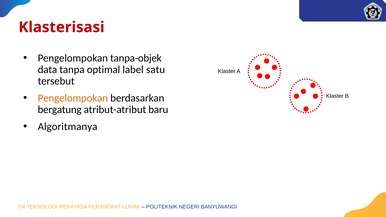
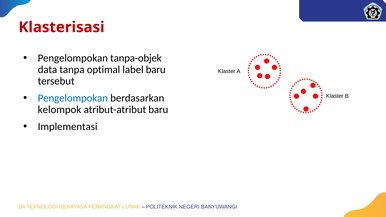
label satu: satu -> baru (156, 70)
Pengelompokan colour: orange -> blue (73, 98)
bergatung: bergatung -> kelompok (60, 110)
Algoritmanya: Algoritmanya -> Implementasi (68, 127)
